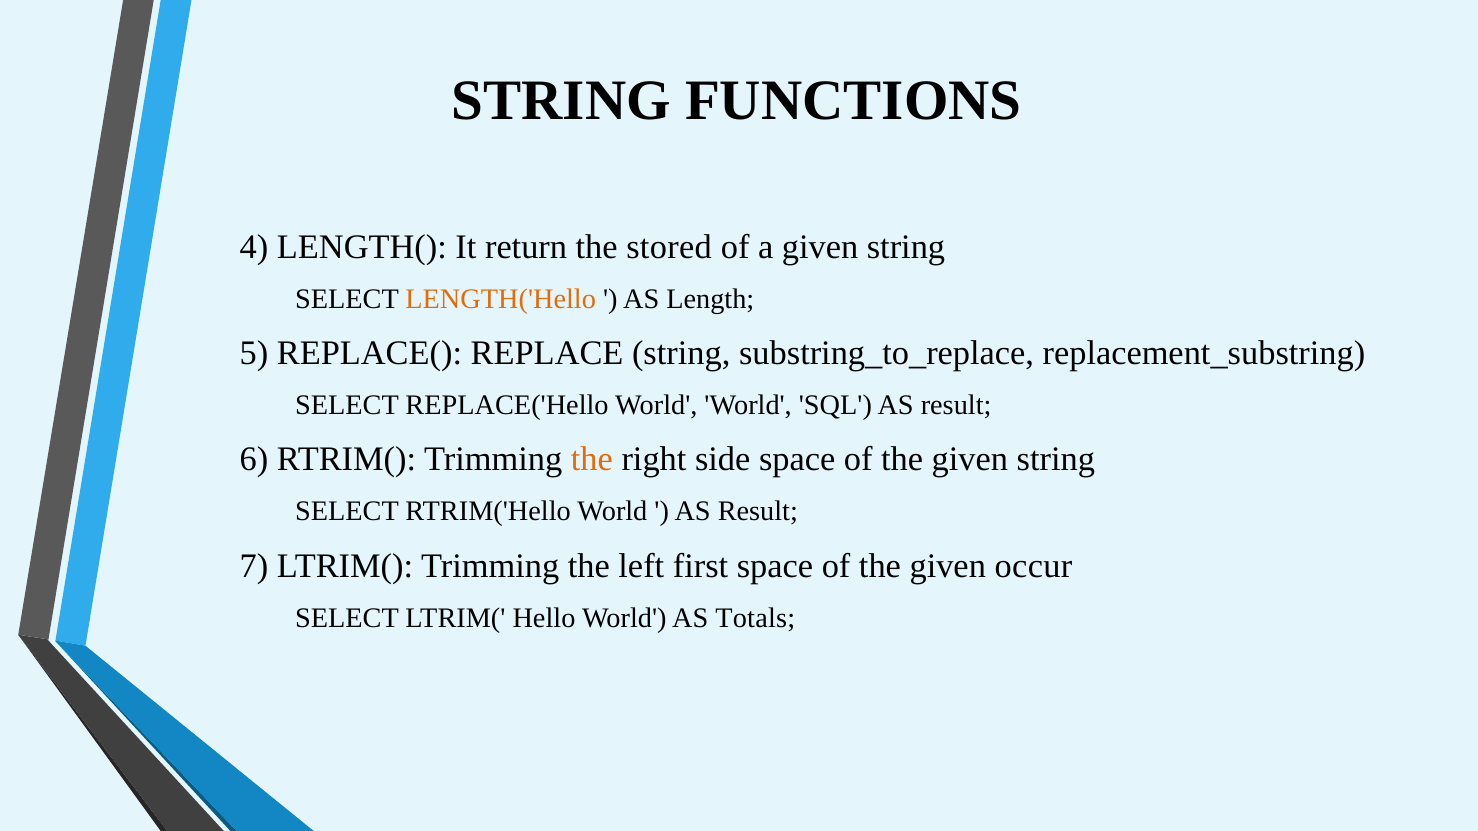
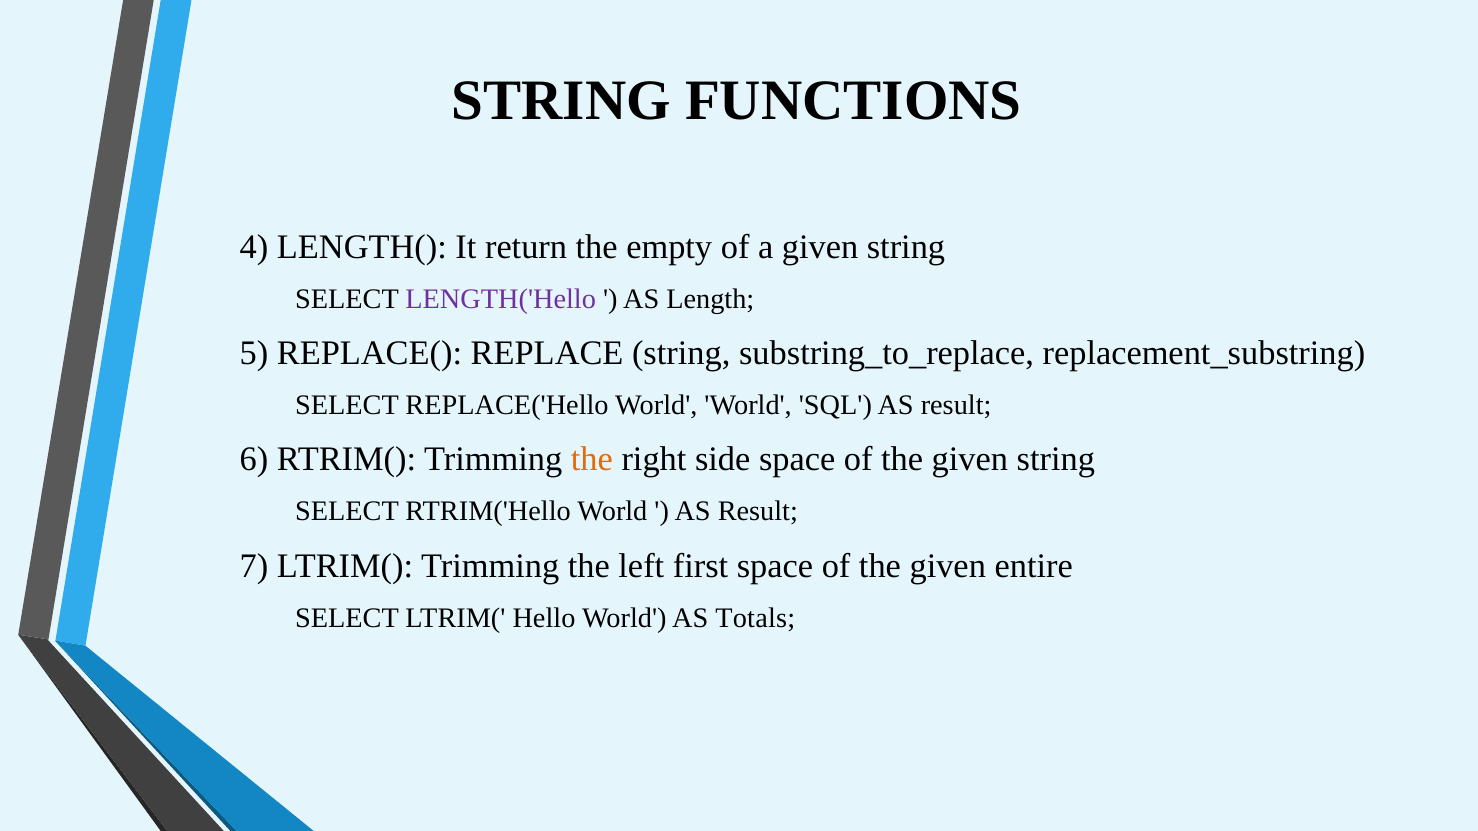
stored: stored -> empty (669, 247)
LENGTH('Hello colour: orange -> purple (501, 299)
occur: occur -> entire (1034, 566)
